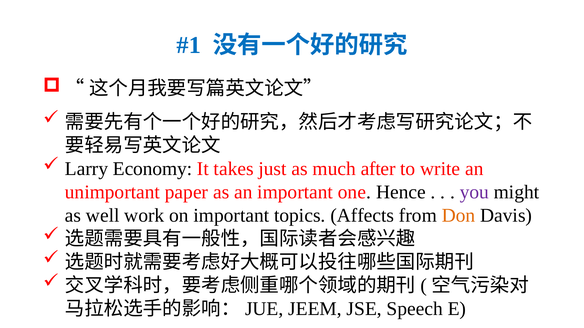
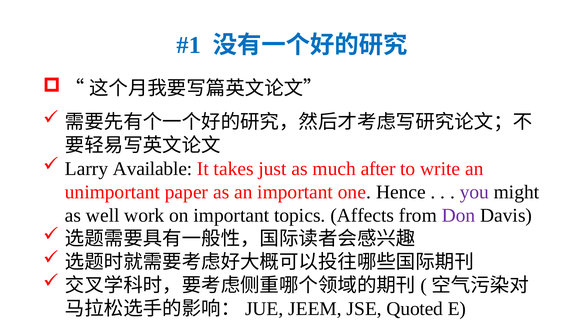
Economy: Economy -> Available (153, 169)
Don colour: orange -> purple (458, 216)
Speech: Speech -> Quoted (415, 309)
